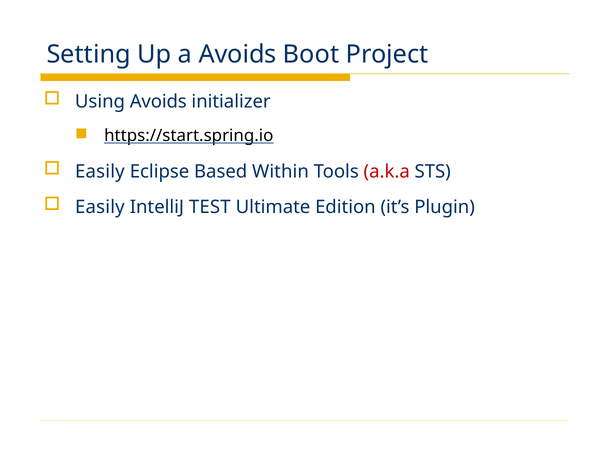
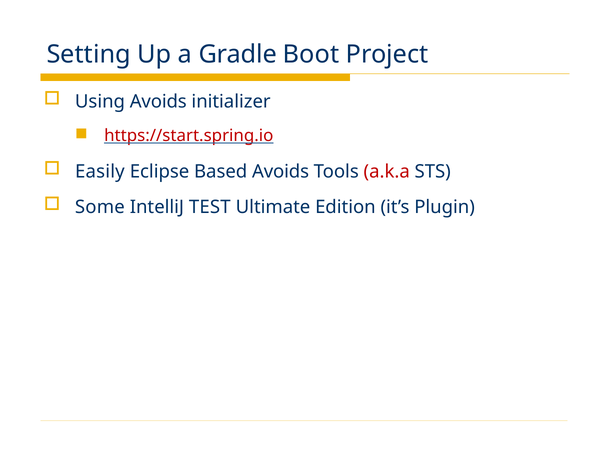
a Avoids: Avoids -> Gradle (238, 54)
https://start.spring.io colour: black -> red (189, 135)
Based Within: Within -> Avoids (281, 172)
Easily: Easily -> Some (100, 207)
